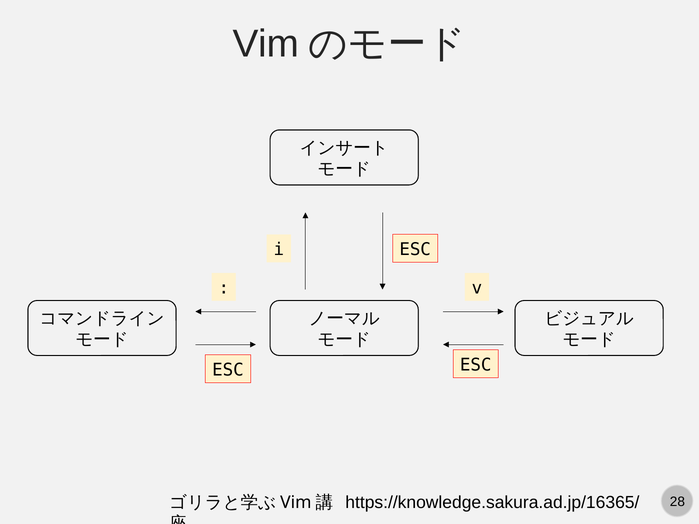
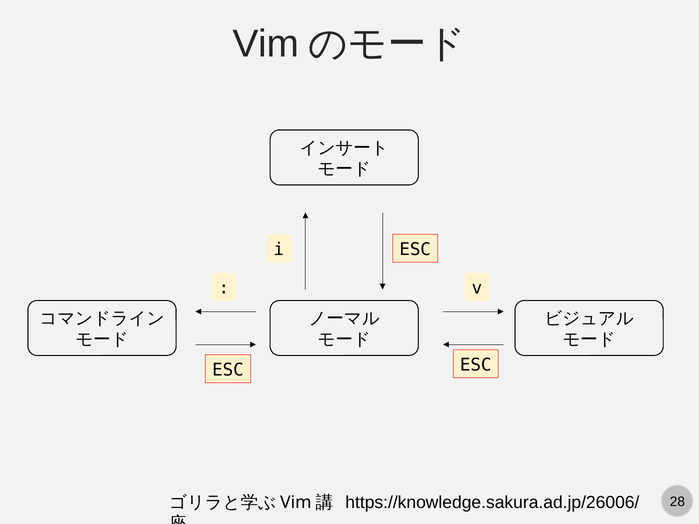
https://knowledge.sakura.ad.jp/16365/: https://knowledge.sakura.ad.jp/16365/ -> https://knowledge.sakura.ad.jp/26006/ (492, 503)
